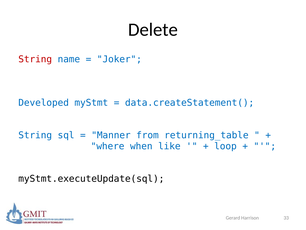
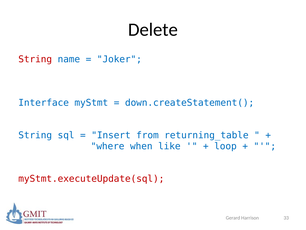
Developed: Developed -> Interface (44, 103)
data.createStatement(: data.createStatement( -> down.createStatement( (190, 103)
Manner: Manner -> Insert (111, 135)
myStmt.executeUpdate(sql colour: black -> red (91, 178)
